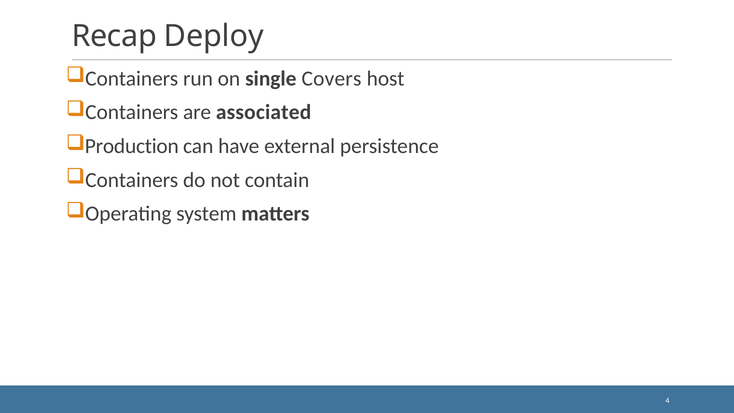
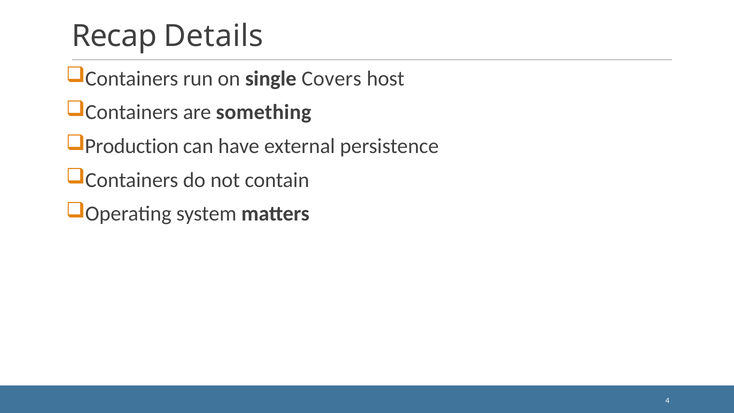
Deploy: Deploy -> Details (214, 36)
associated: associated -> something (264, 112)
